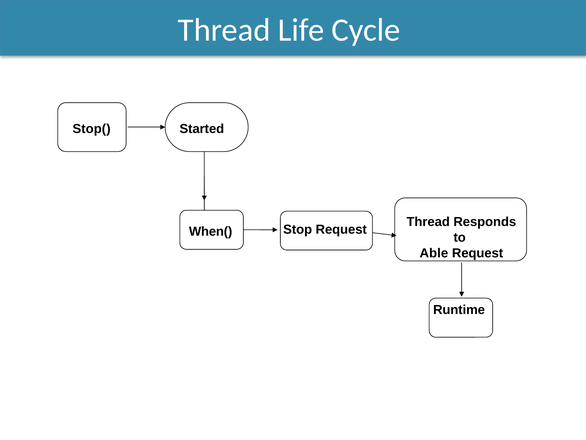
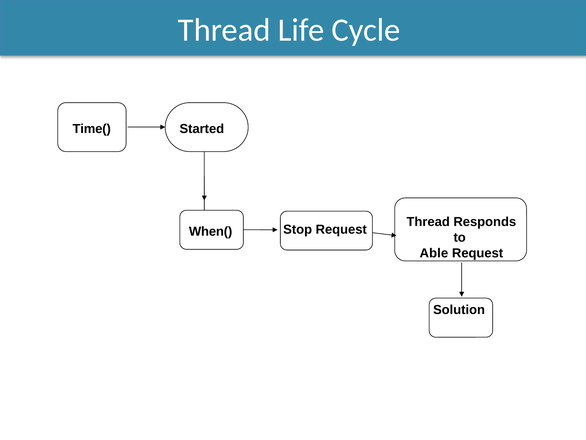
Stop(: Stop( -> Time( (92, 129)
Runtime: Runtime -> Solution (459, 309)
